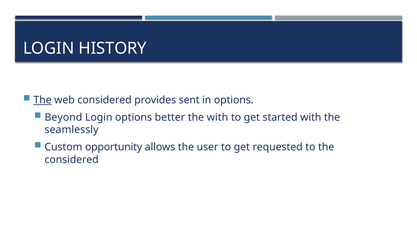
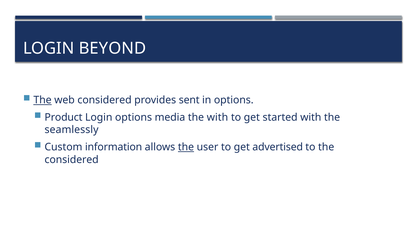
HISTORY: HISTORY -> BEYOND (113, 48)
Beyond: Beyond -> Product (64, 117)
better: better -> media (170, 117)
opportunity: opportunity -> information (114, 147)
the underline: none -> present (186, 147)
requested: requested -> advertised (278, 147)
